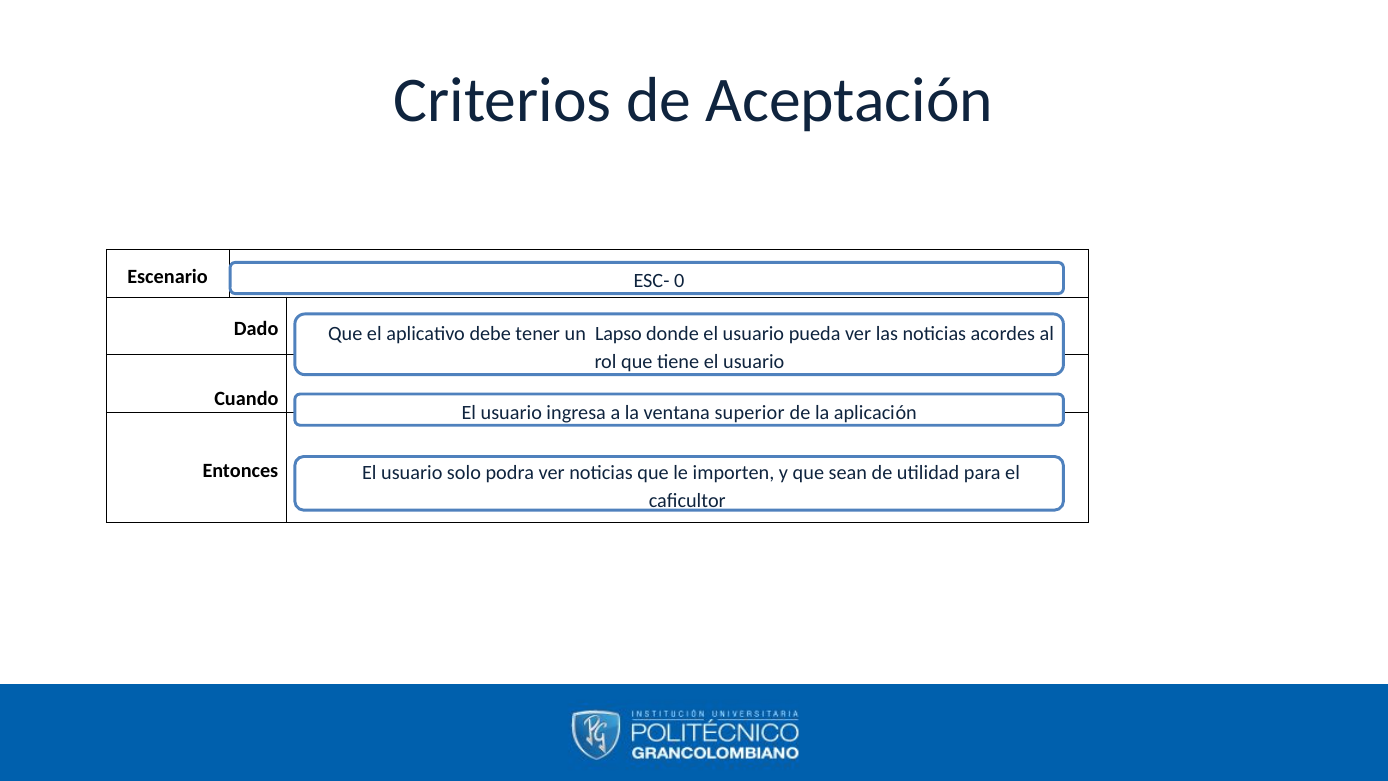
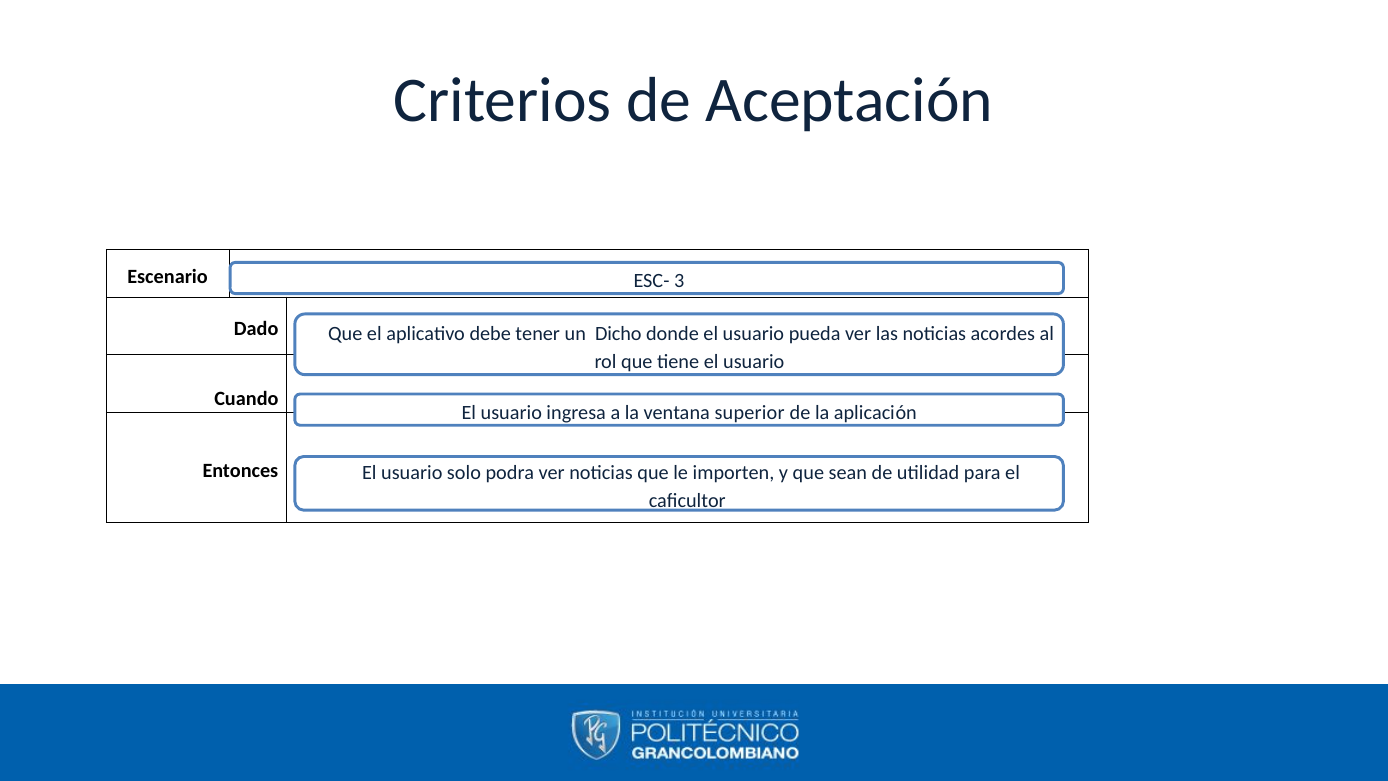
0: 0 -> 3 (679, 281)
Lapso: Lapso -> Dicho (618, 333)
